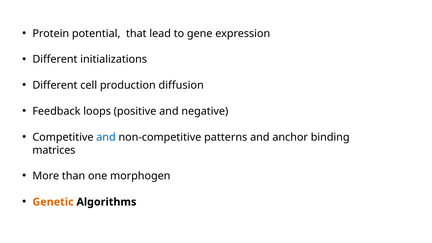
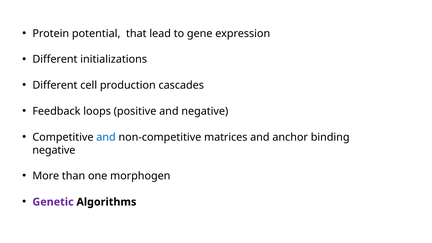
diffusion: diffusion -> cascades (181, 85)
patterns: patterns -> matrices (226, 137)
matrices: matrices -> negative (54, 150)
Genetic colour: orange -> purple (53, 202)
